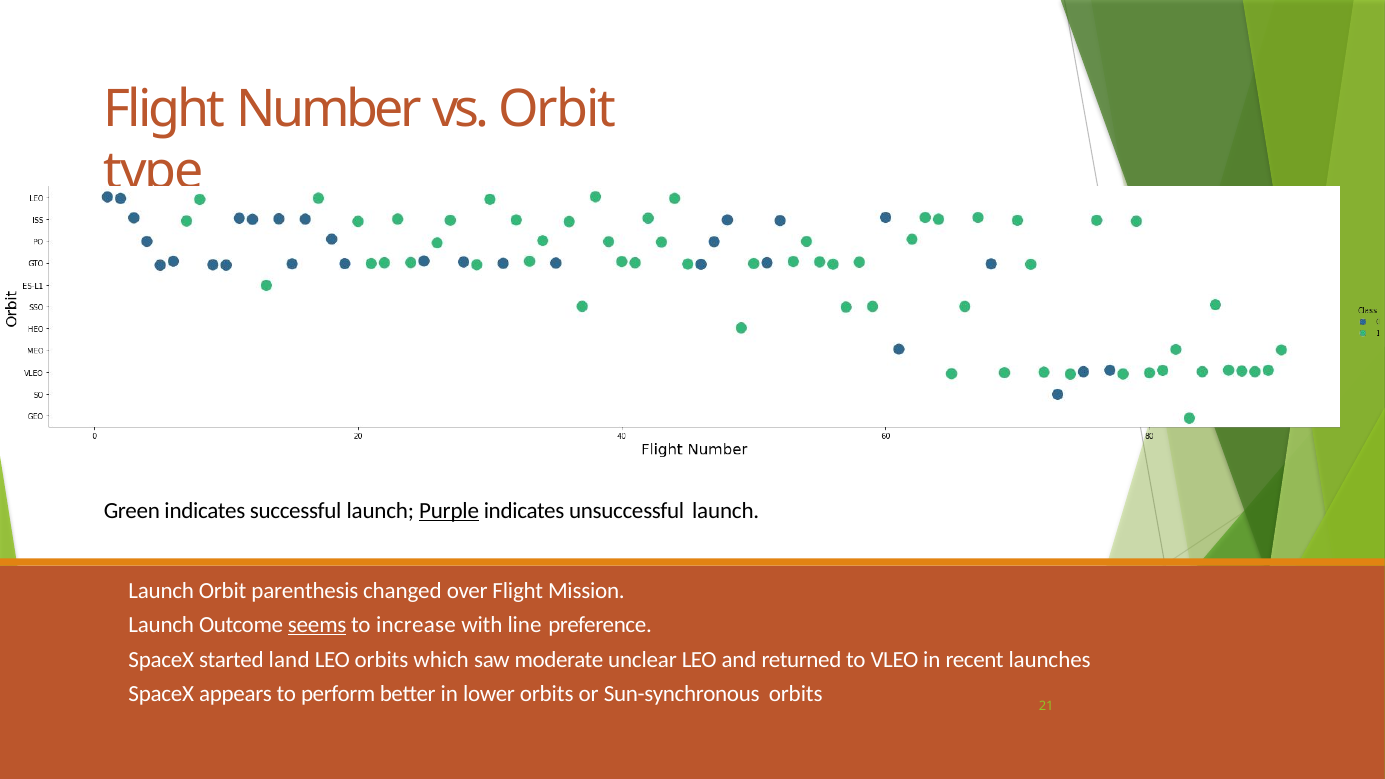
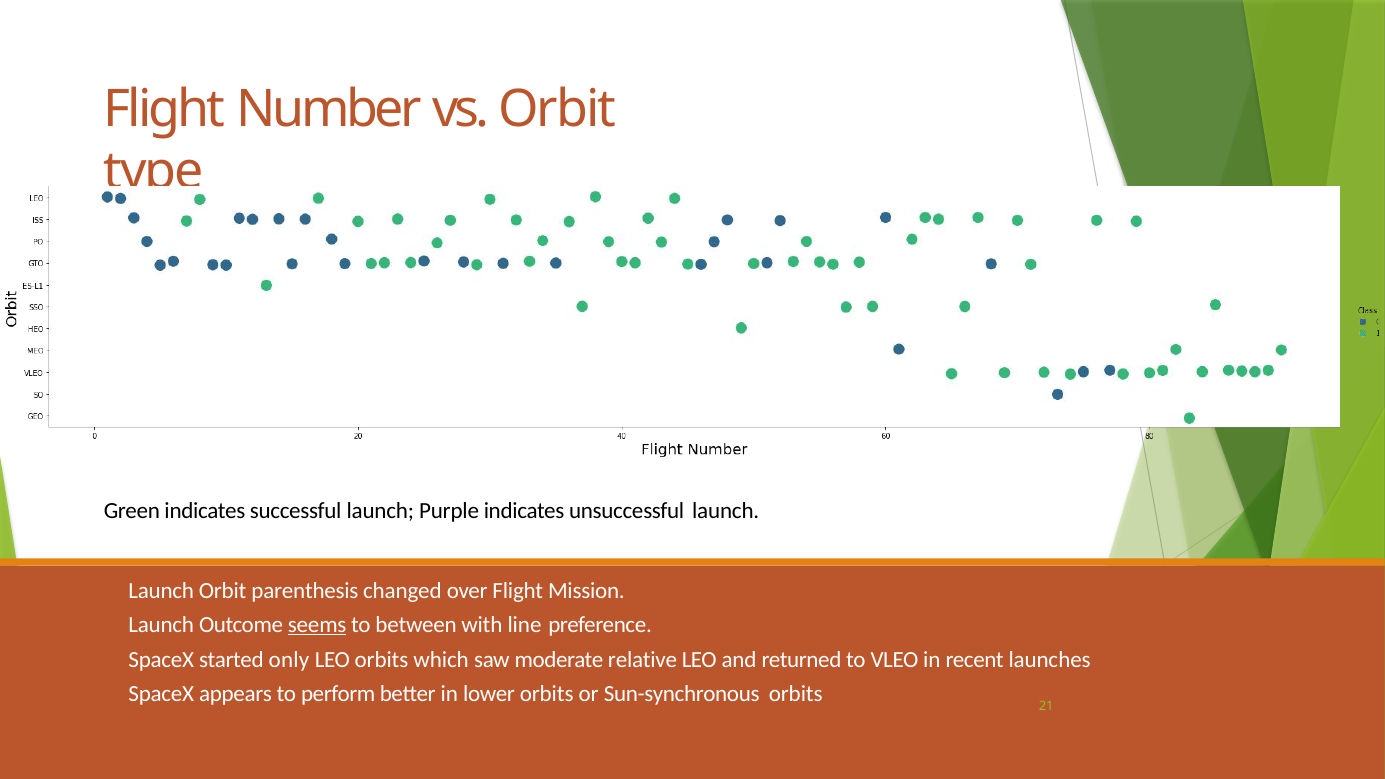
Purple underline: present -> none (449, 511)
increase: increase -> between (416, 625)
land: land -> only (289, 660)
unclear: unclear -> relative (643, 660)
